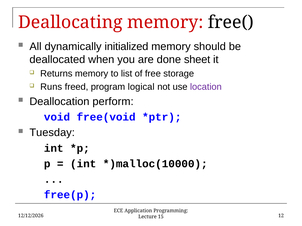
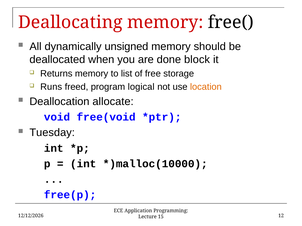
initialized: initialized -> unsigned (126, 47)
sheet: sheet -> block (197, 60)
location colour: purple -> orange (206, 87)
perform: perform -> allocate (113, 102)
